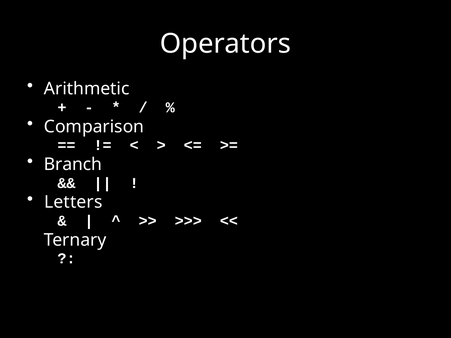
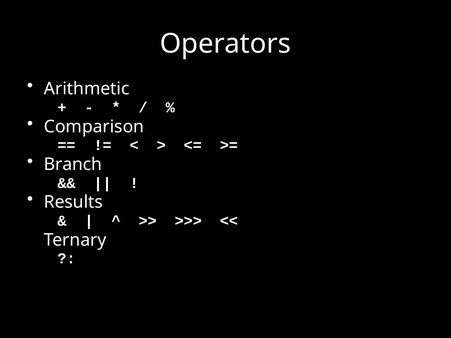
Letters: Letters -> Results (73, 202)
